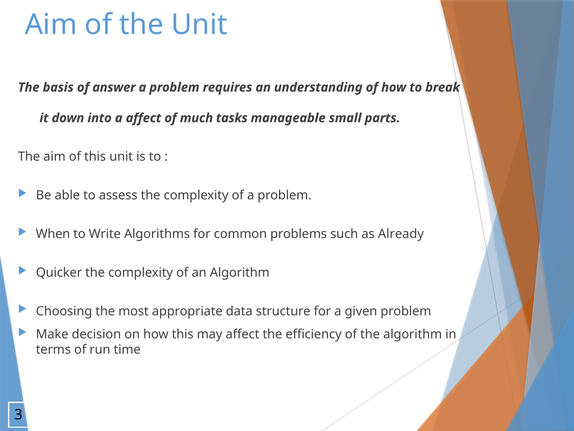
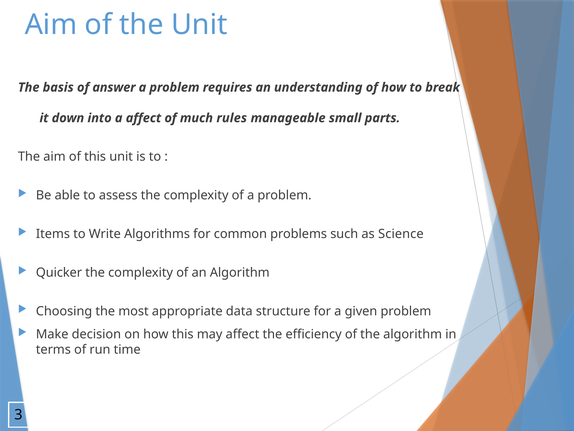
tasks: tasks -> rules (232, 118)
When: When -> Items (53, 234)
Already: Already -> Science (401, 234)
